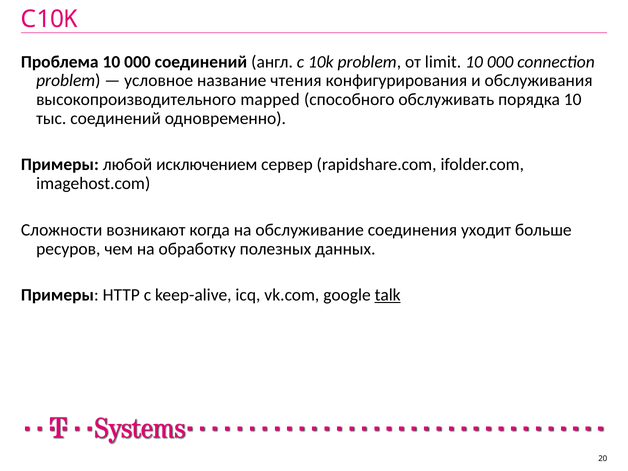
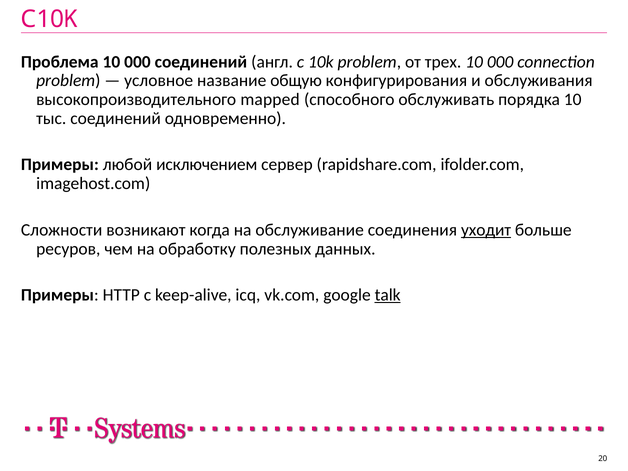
limit: limit -> трех (443, 62)
чтения: чтения -> общую (296, 81)
уходит underline: none -> present (486, 230)
